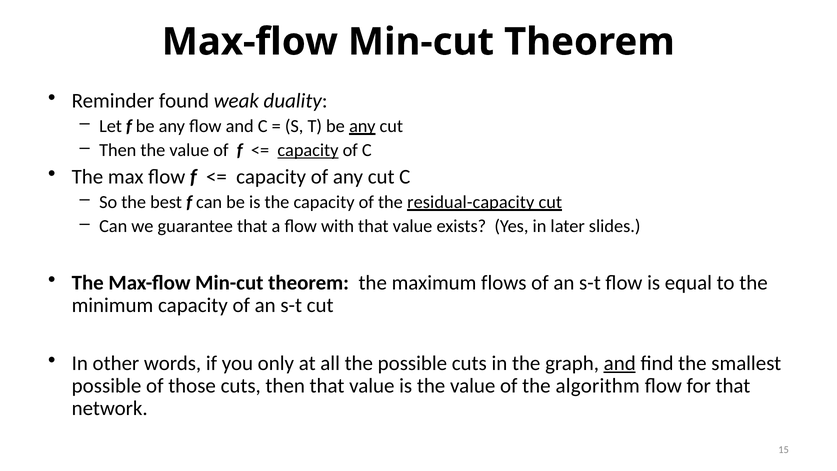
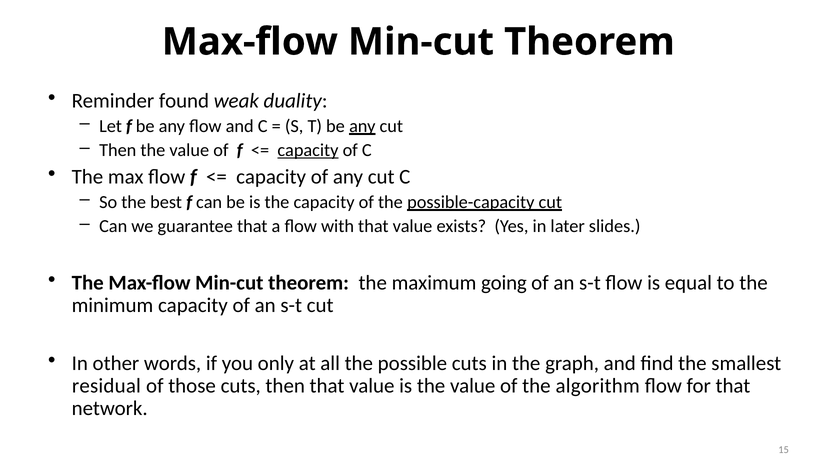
residual-capacity: residual-capacity -> possible-capacity (471, 202)
flows: flows -> going (504, 283)
and underline: present -> none (620, 363)
possible: possible -> residual (106, 386)
